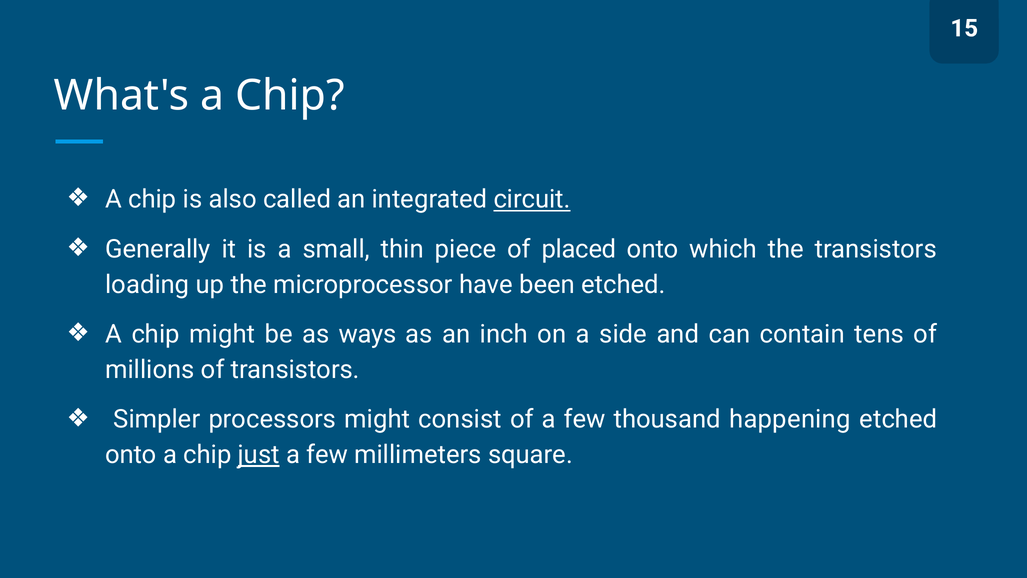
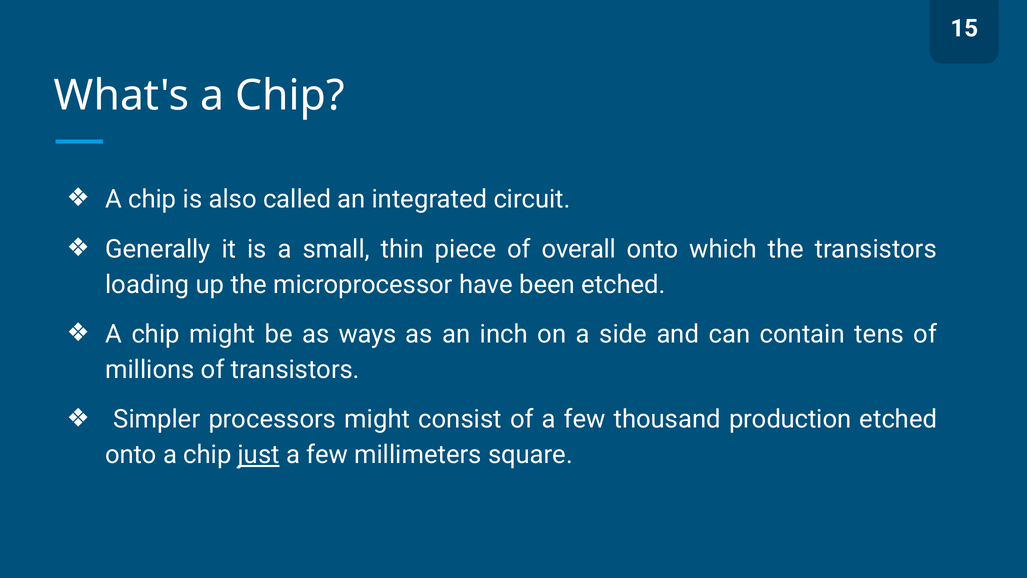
circuit underline: present -> none (532, 199)
placed: placed -> overall (579, 249)
happening: happening -> production (790, 419)
